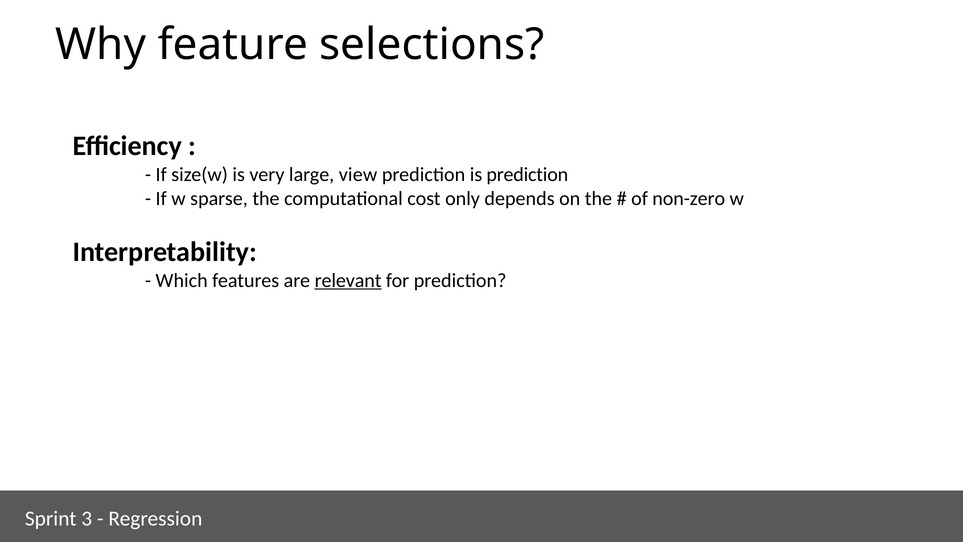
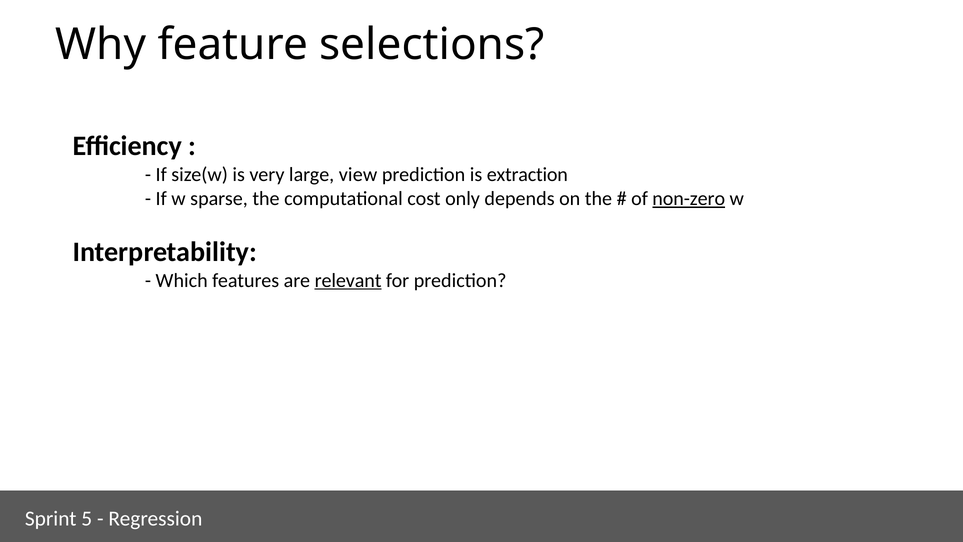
is prediction: prediction -> extraction (527, 174)
non-zero underline: none -> present (689, 198)
3: 3 -> 5 (87, 518)
